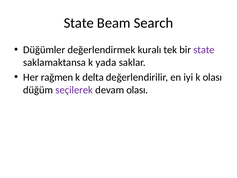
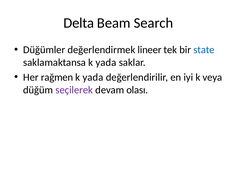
State: State -> Delta (79, 23)
kuralı: kuralı -> lineer (150, 50)
state colour: purple -> blue (204, 50)
delta: delta -> yada (93, 77)
k olası: olası -> veya (212, 77)
